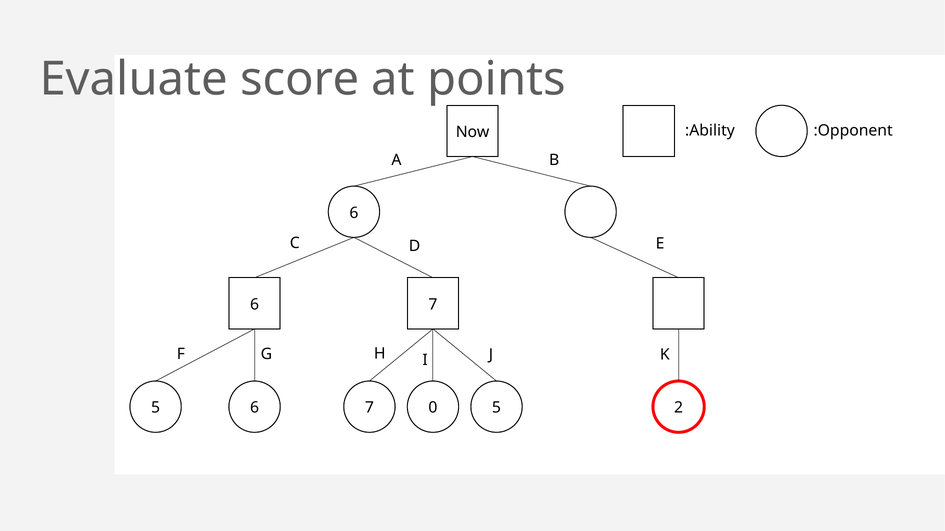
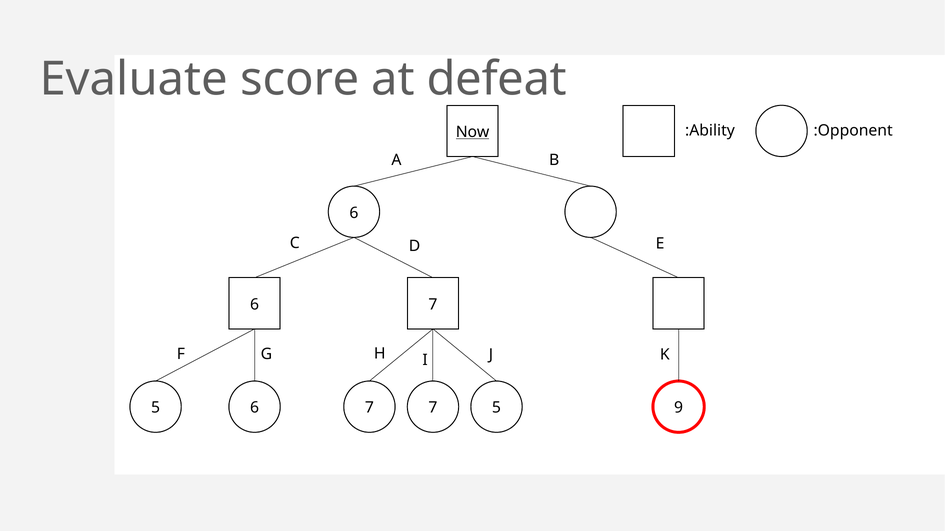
points: points -> defeat (497, 79)
Now underline: none -> present (473, 132)
7 0: 0 -> 7 (433, 408)
2: 2 -> 9 (679, 408)
